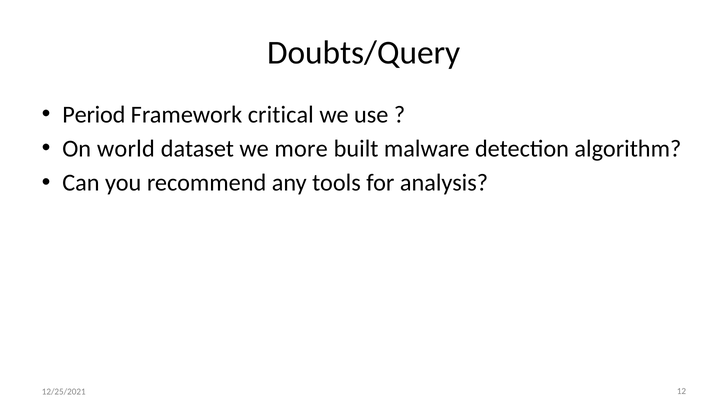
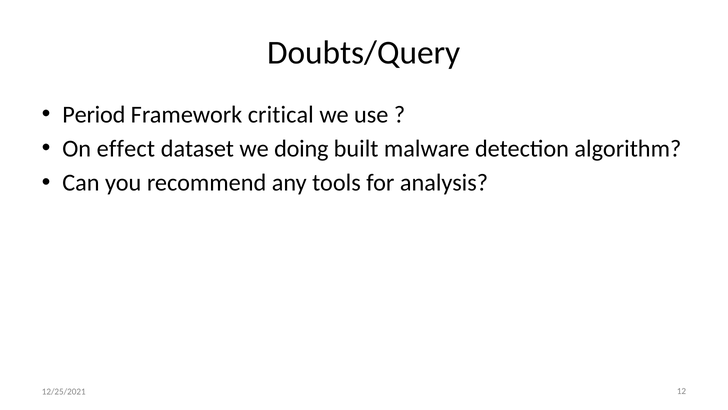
world: world -> effect (126, 149)
more: more -> doing (301, 149)
